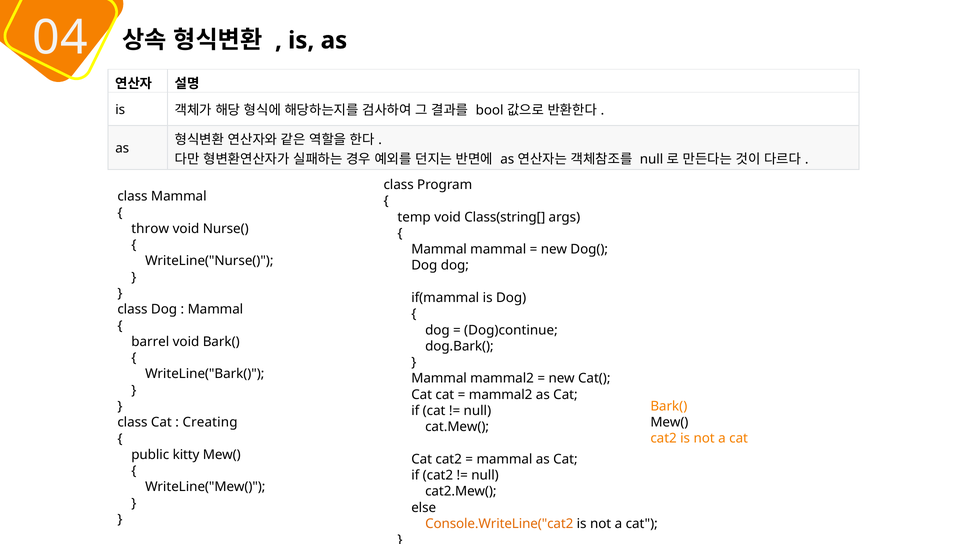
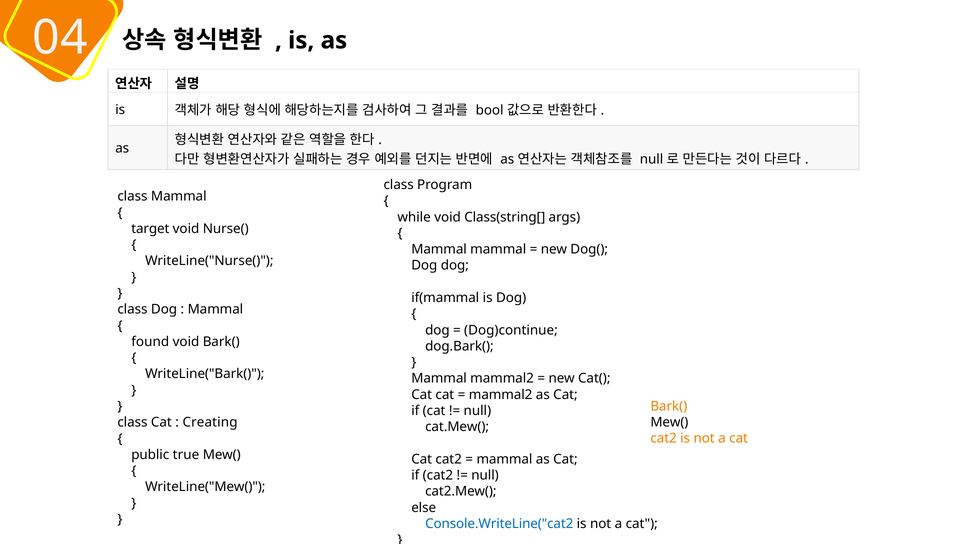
temp: temp -> while (414, 217)
throw: throw -> target (150, 229)
barrel: barrel -> found (150, 342)
kitty: kitty -> true (186, 455)
Console.WriteLine("cat2 colour: orange -> blue (499, 524)
